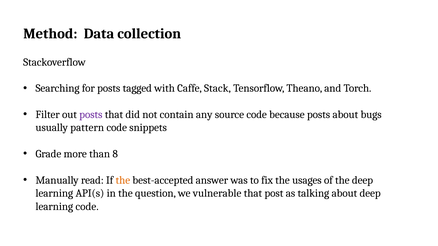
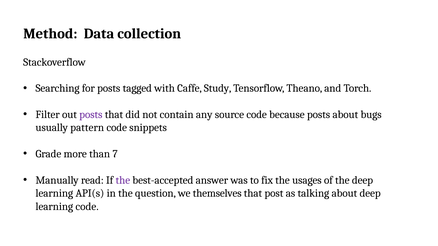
Stack: Stack -> Study (218, 88)
8: 8 -> 7 (115, 154)
the colour: orange -> purple (123, 180)
vulnerable: vulnerable -> themselves (217, 194)
